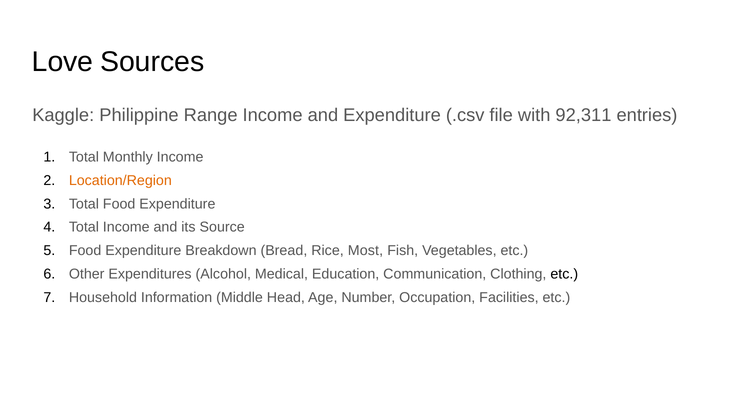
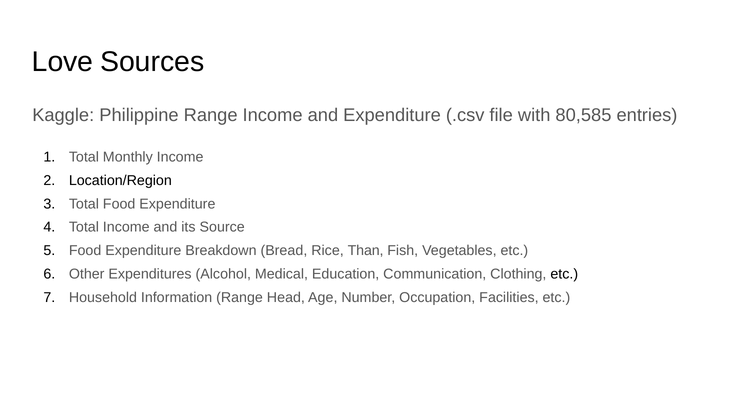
92,311: 92,311 -> 80,585 (583, 115)
Location/Region colour: orange -> black (120, 180)
Most: Most -> Than (366, 251)
Information Middle: Middle -> Range (240, 297)
